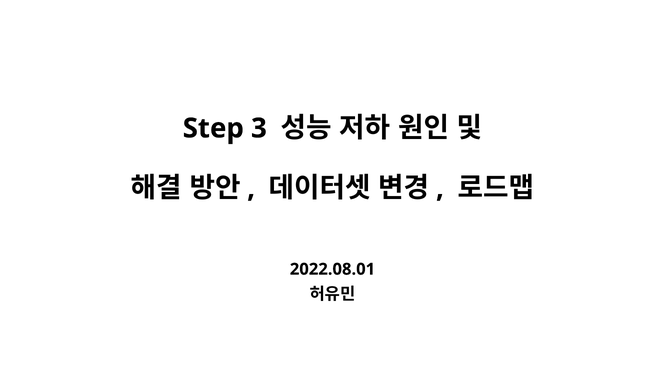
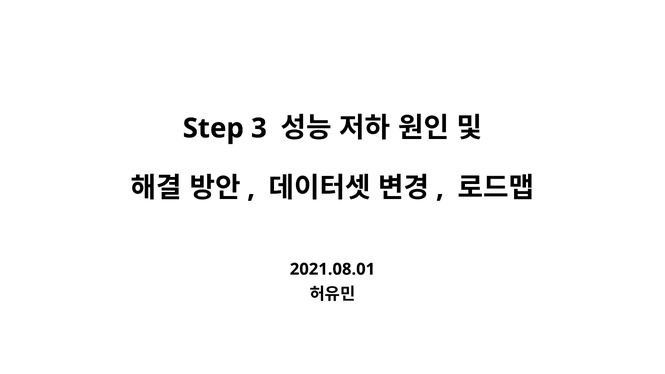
2022.08.01: 2022.08.01 -> 2021.08.01 (332, 269)
